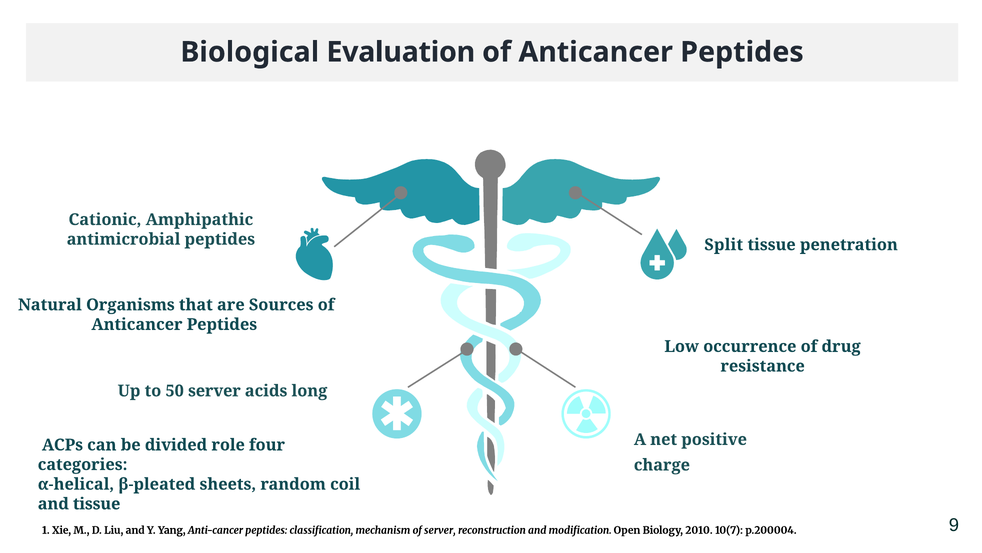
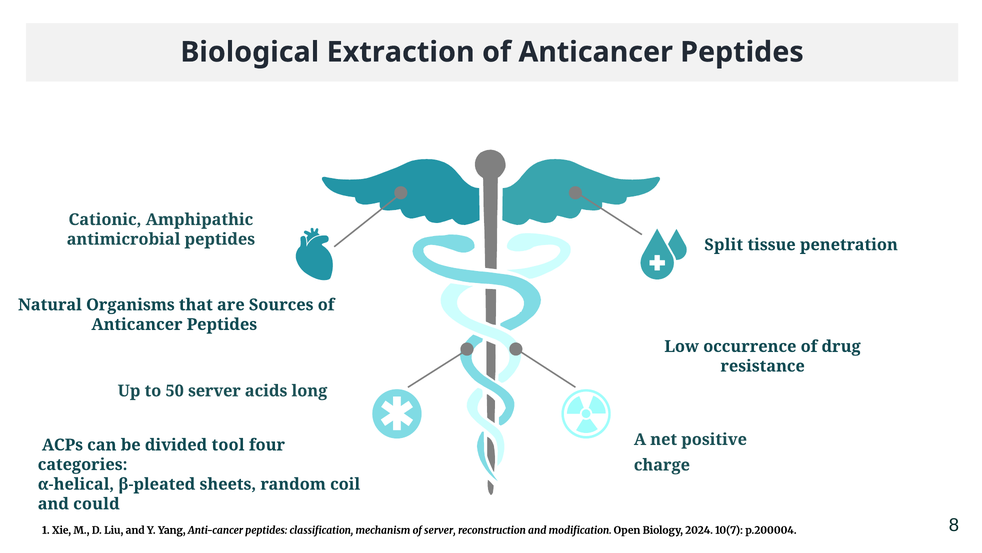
Evaluation: Evaluation -> Extraction (401, 52)
role: role -> tool (228, 444)
and tissue: tissue -> could (96, 503)
2010: 2010 -> 2024 (699, 530)
9: 9 -> 8 (954, 525)
